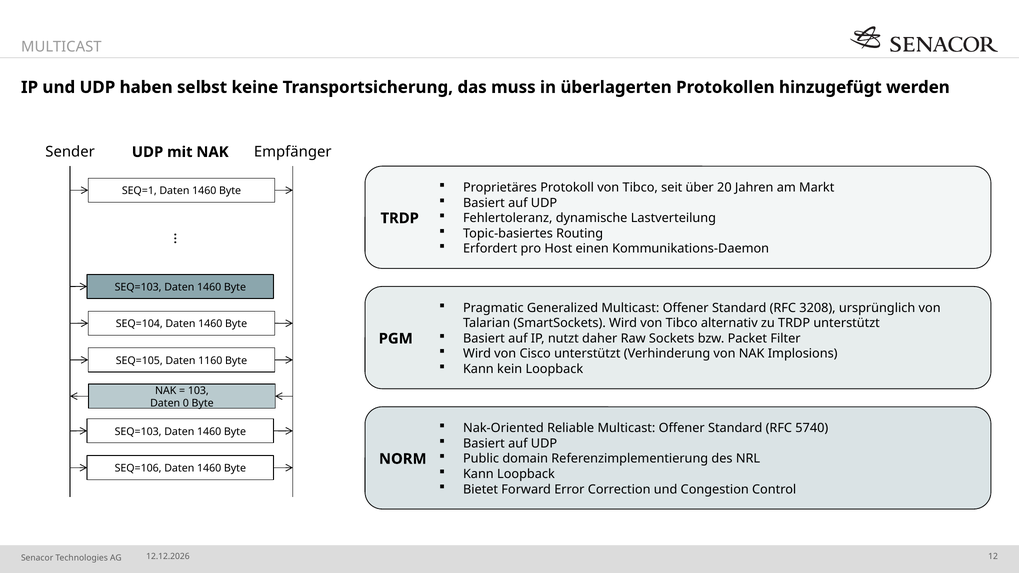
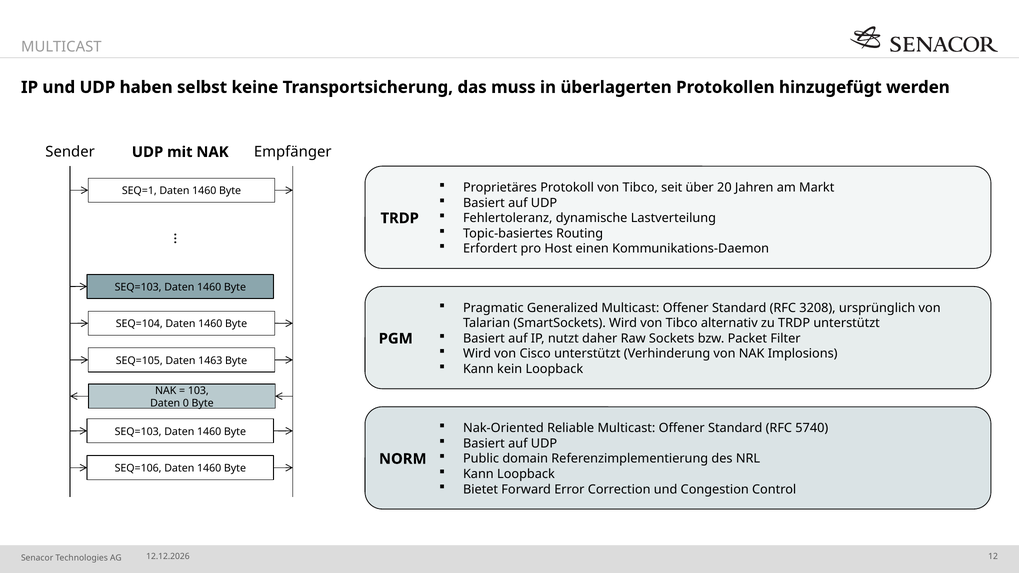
1160: 1160 -> 1463 (210, 361)
